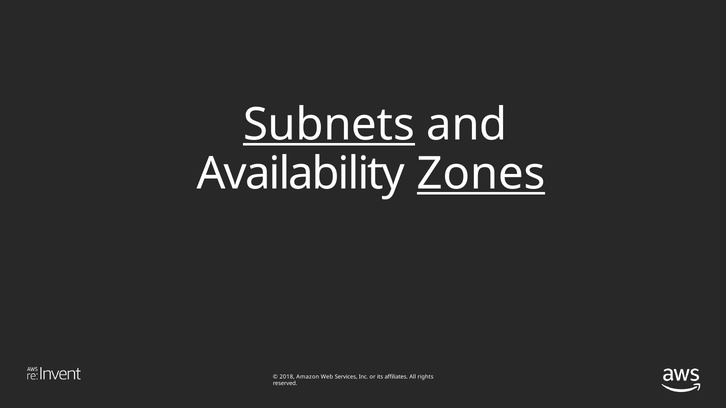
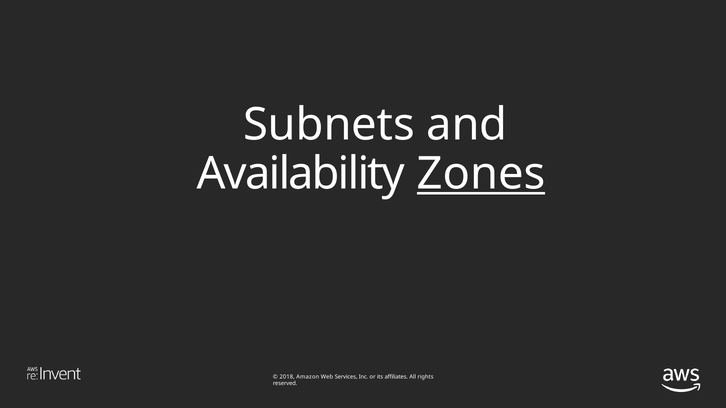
Subnets underline: present -> none (329, 125)
